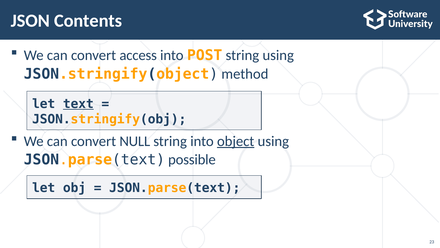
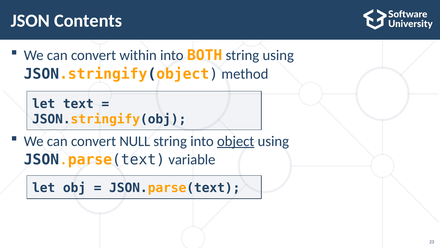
access: access -> within (138, 55)
POST: POST -> BOTH (205, 55)
text underline: present -> none (78, 104)
possible: possible -> variable (192, 159)
